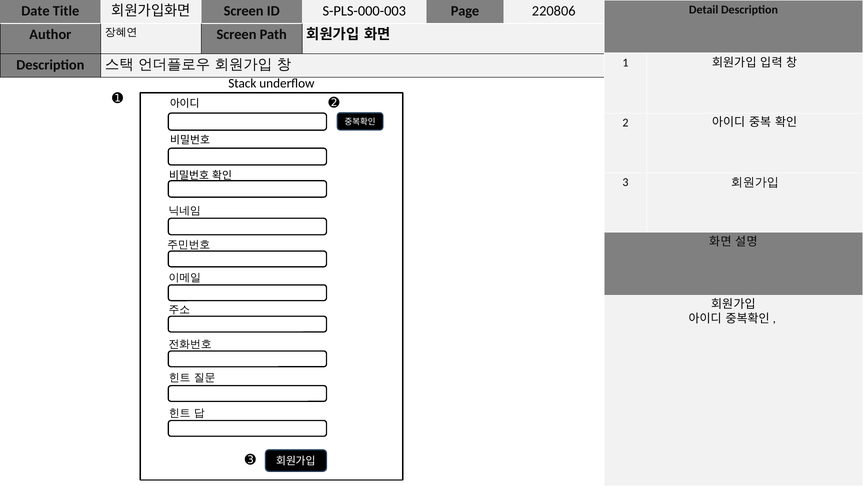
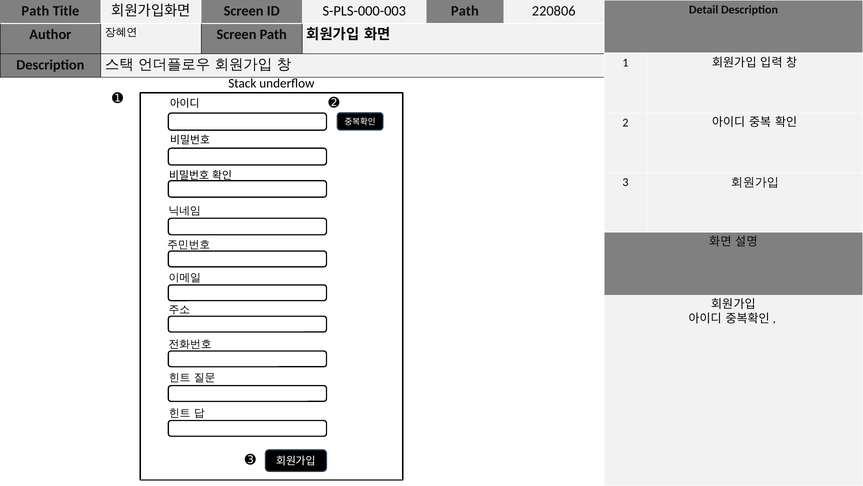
Date: Date -> Path (35, 11)
S-PLS-000-003 Page: Page -> Path (465, 11)
